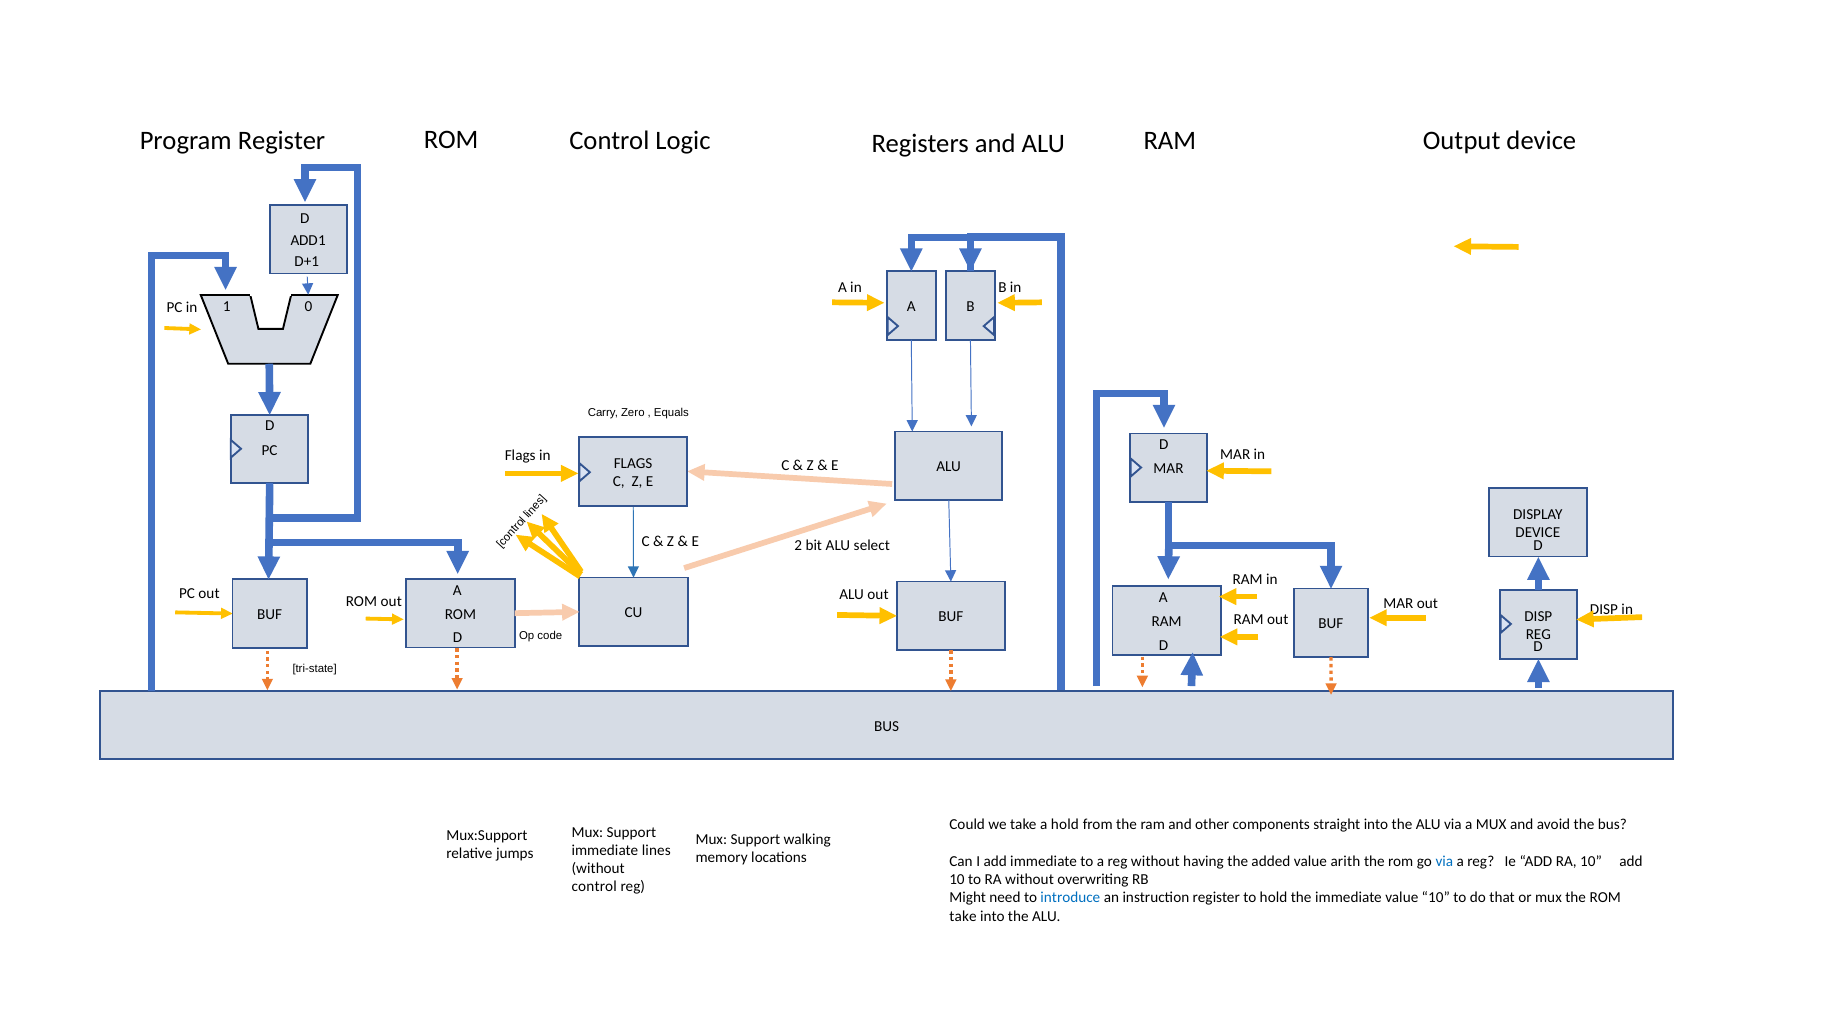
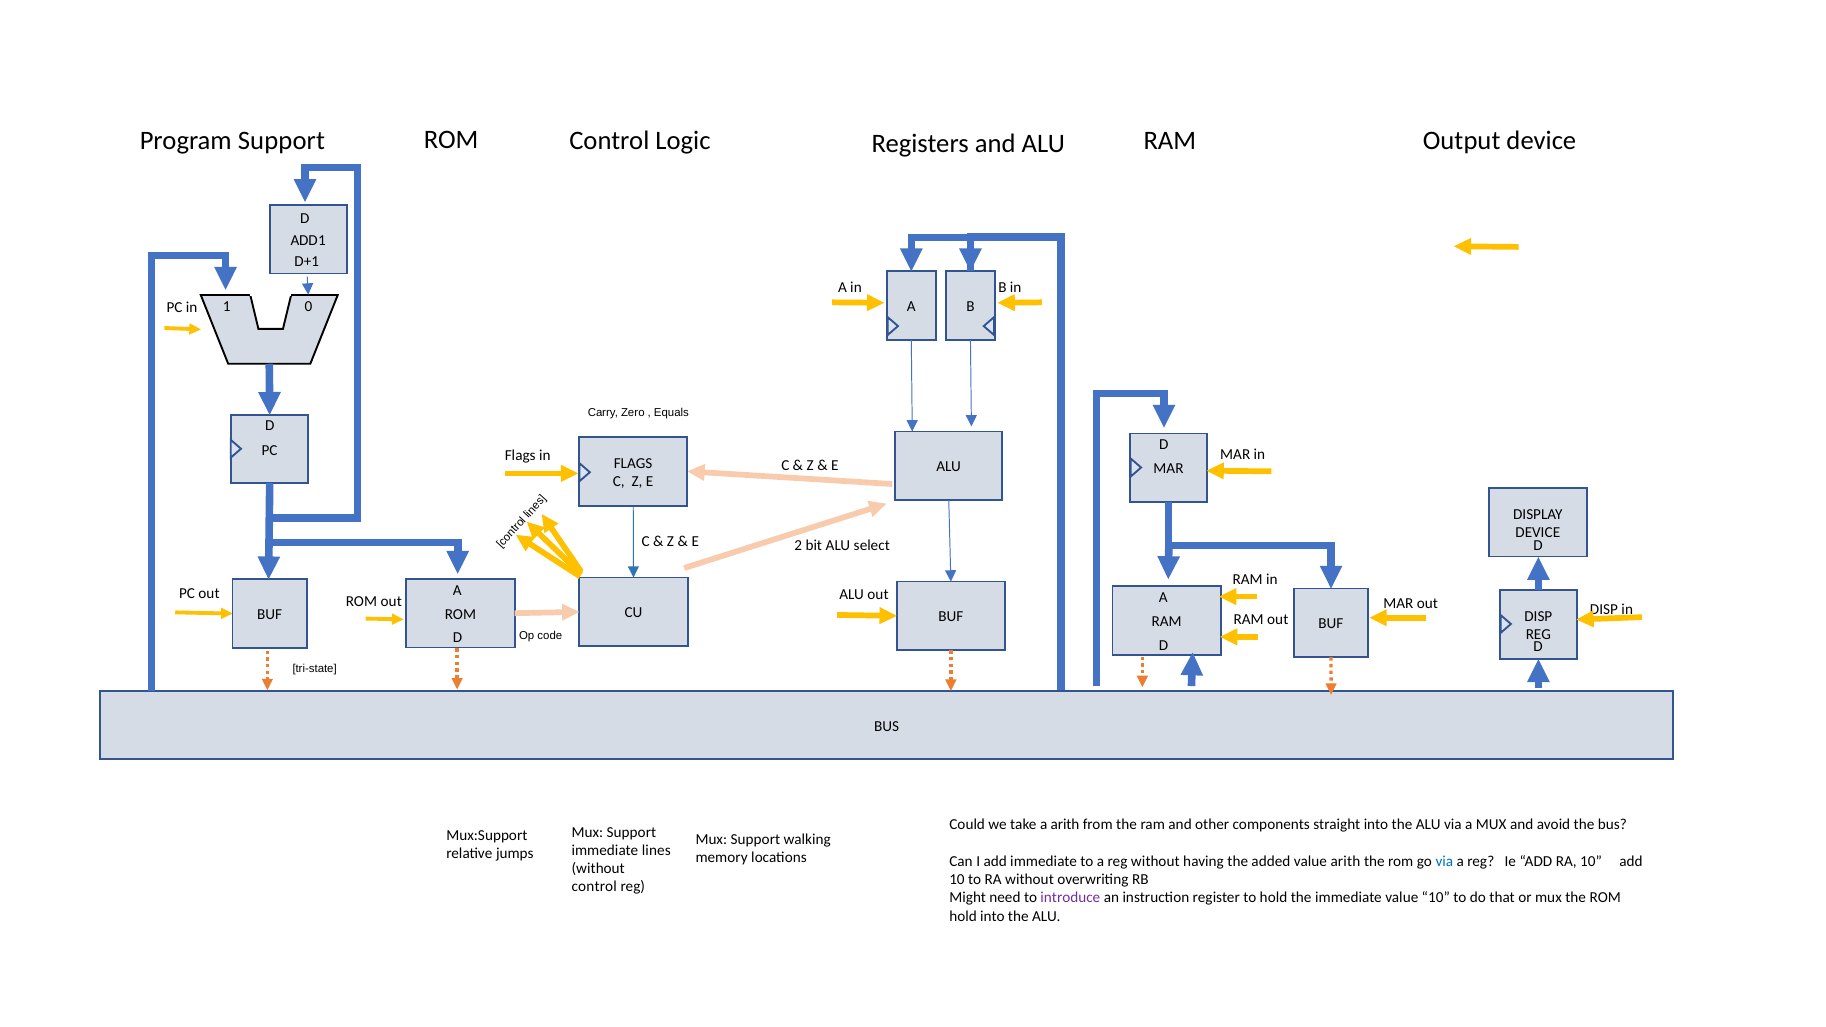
Program Register: Register -> Support (281, 141)
a hold: hold -> arith (1065, 825)
introduce colour: blue -> purple (1070, 898)
take: take -> hold (963, 916)
